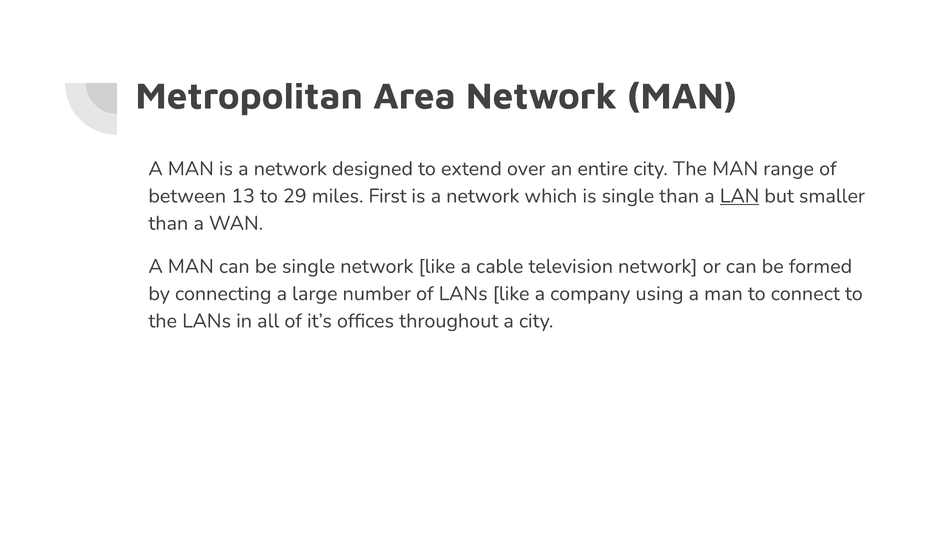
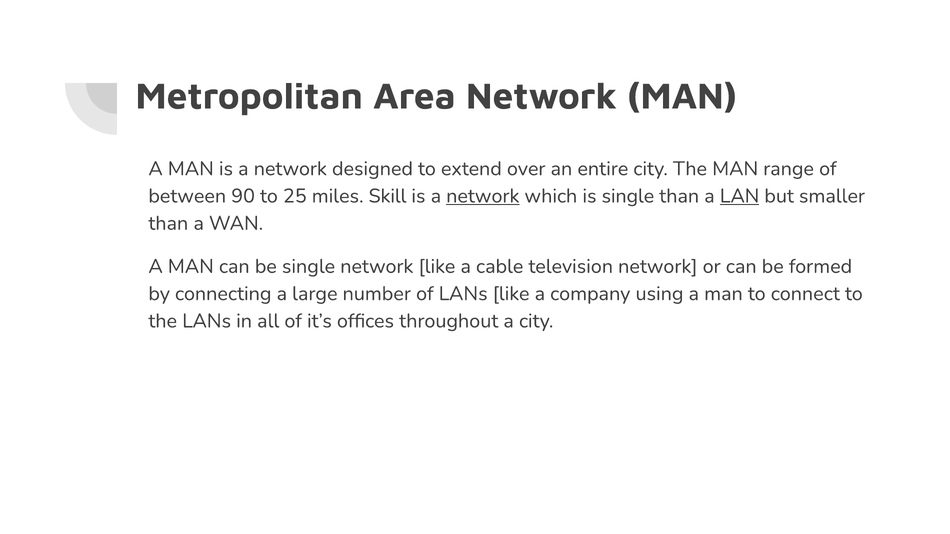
13: 13 -> 90 (243, 196)
29: 29 -> 25 (295, 196)
First: First -> Skill (387, 196)
network underline: none -> present (483, 196)
